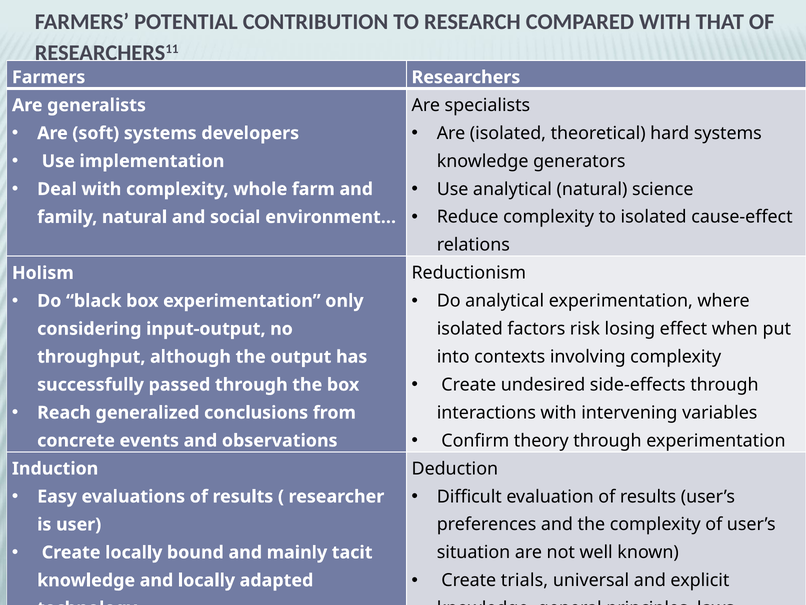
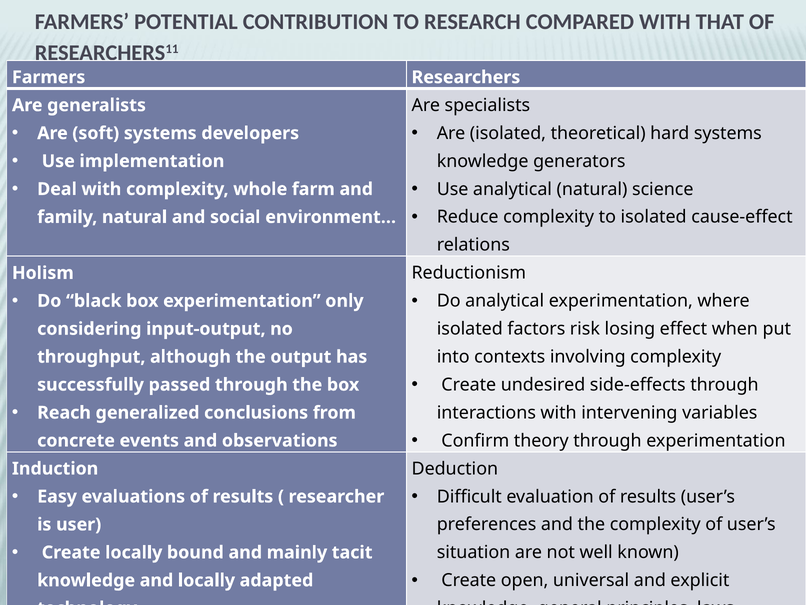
Create trials: trials -> open (525, 580)
